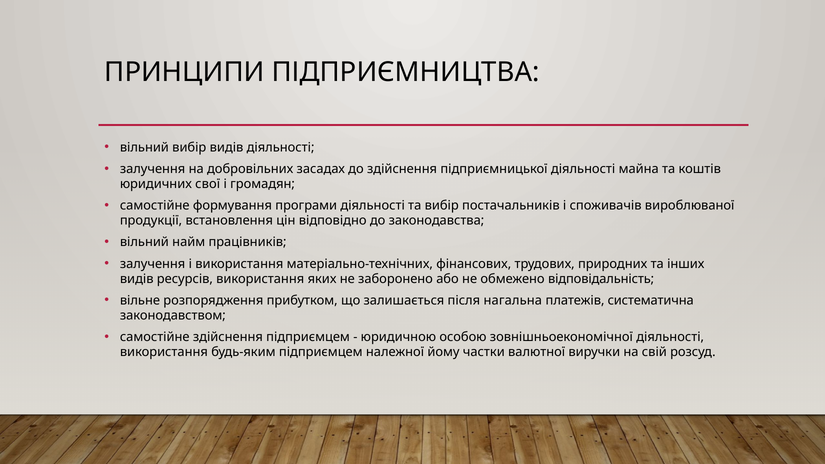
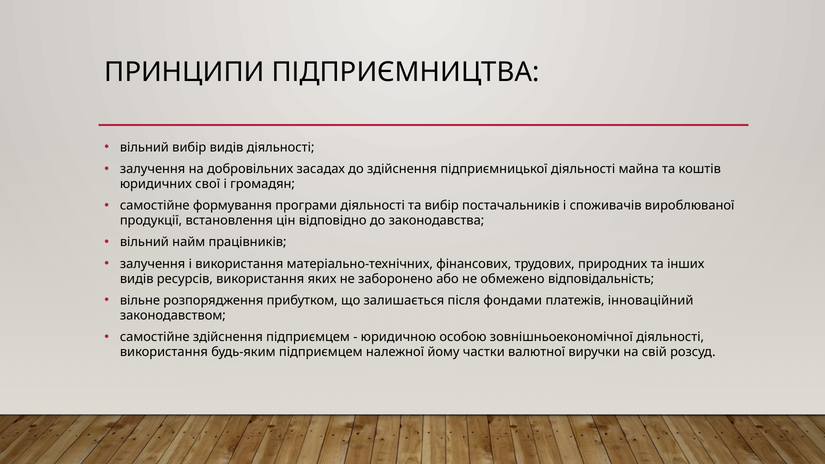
нагальна: нагальна -> фондами (513, 301)
систематична: систематична -> інноваційний (651, 301)
